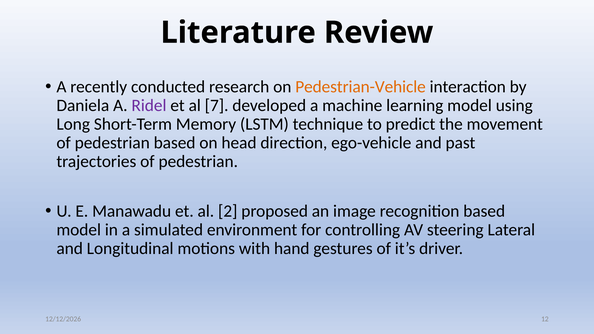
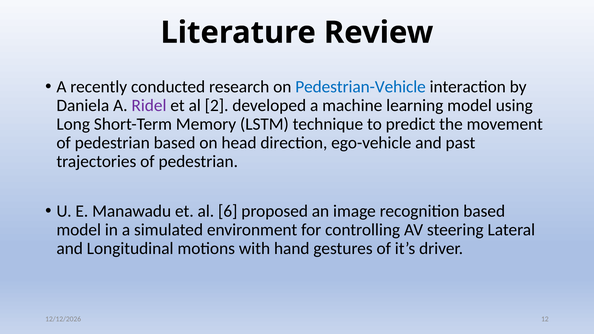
Pedestrian-Vehicle colour: orange -> blue (361, 87)
7: 7 -> 2 (217, 105)
2: 2 -> 6 (228, 211)
